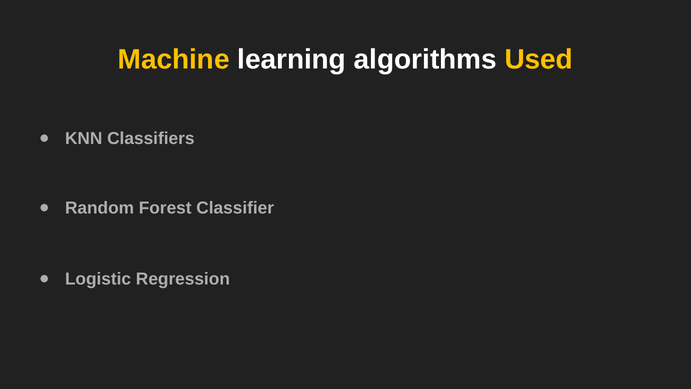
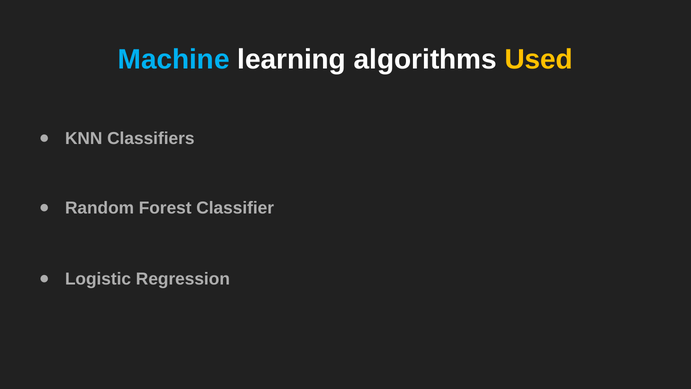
Machine colour: yellow -> light blue (174, 59)
